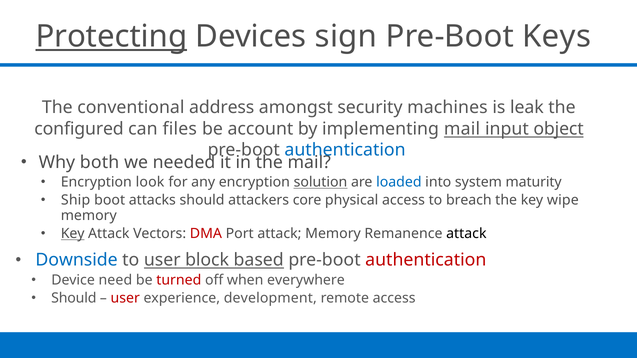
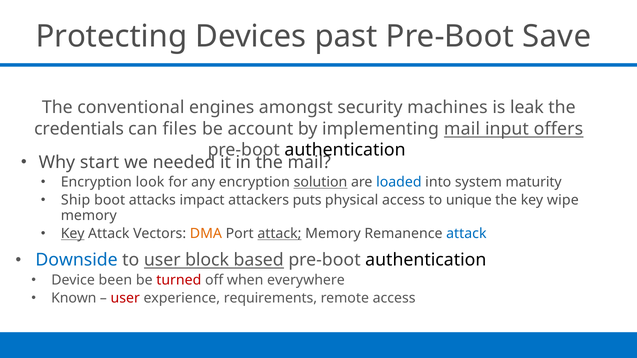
Protecting underline: present -> none (111, 36)
sign: sign -> past (346, 36)
Keys: Keys -> Save (557, 36)
address: address -> engines (222, 108)
configured: configured -> credentials (79, 129)
object: object -> offers (558, 129)
authentication colour: blue -> black (345, 150)
both: both -> start (100, 162)
attacks should: should -> impact (202, 200)
core: core -> puts (307, 200)
breach: breach -> unique (469, 200)
DMA colour: red -> orange (206, 234)
attack underline: none -> present (279, 234)
attack colour: black -> blue (466, 234)
authentication colour: red -> black (426, 260)
need: need -> been (115, 280)
Should: Should -> Known (74, 298)
development: development -> requirements (270, 298)
